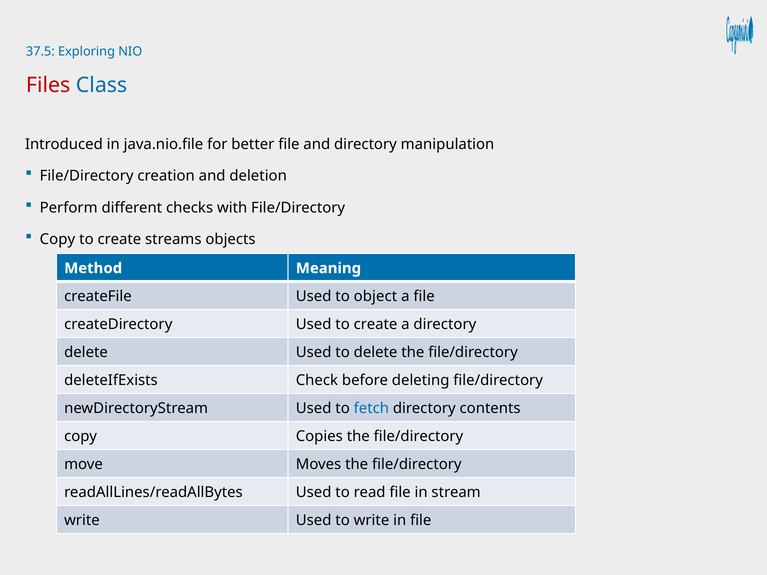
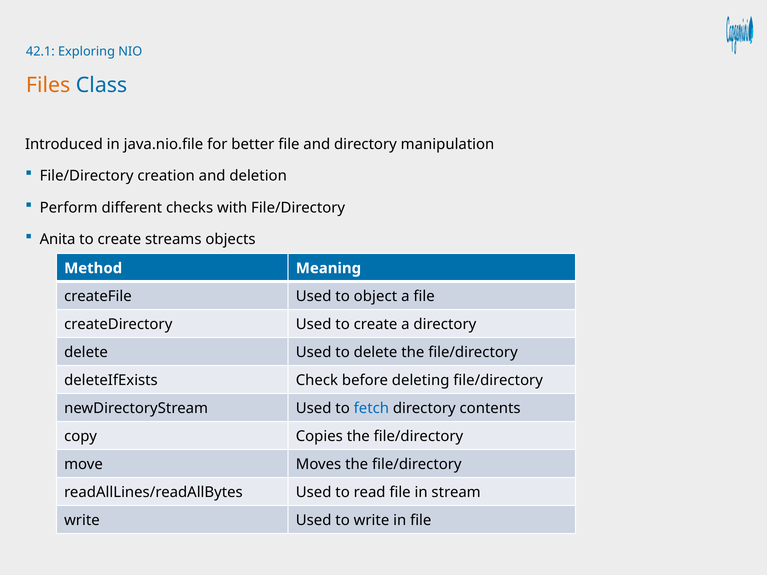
37.5: 37.5 -> 42.1 (40, 51)
Files colour: red -> orange (48, 85)
Copy: Copy -> Anita (58, 239)
